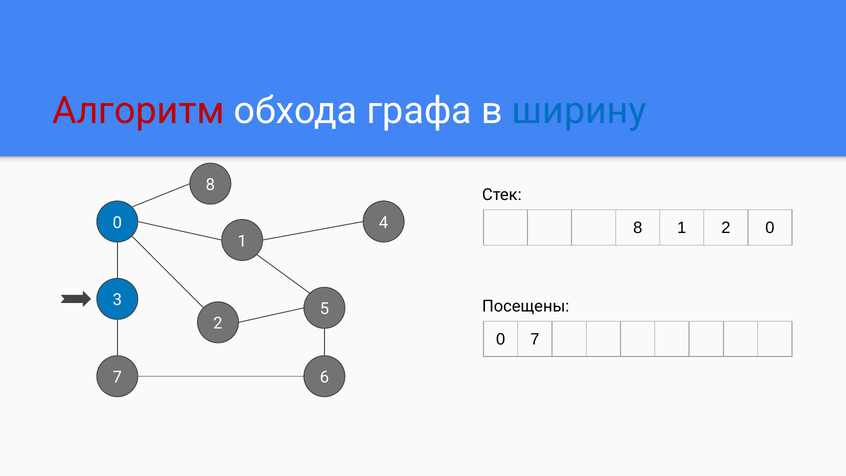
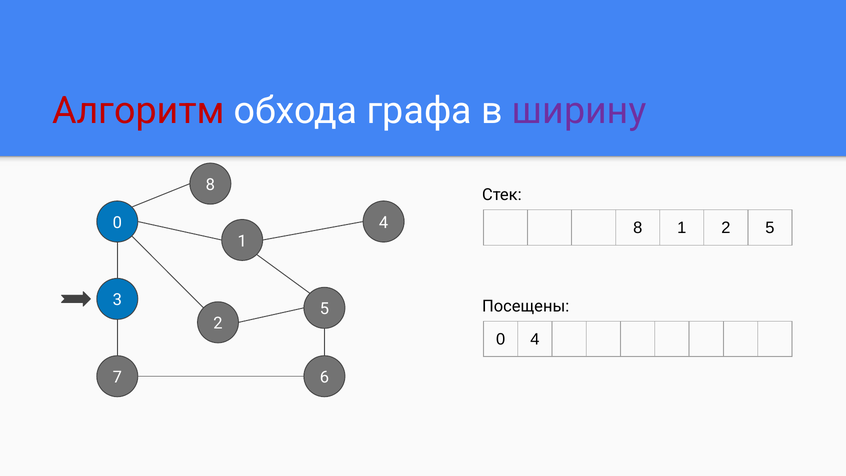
ширину colour: blue -> purple (579, 111)
8 1 2 0: 0 -> 5 (770, 228)
0 7: 7 -> 4 (535, 339)
